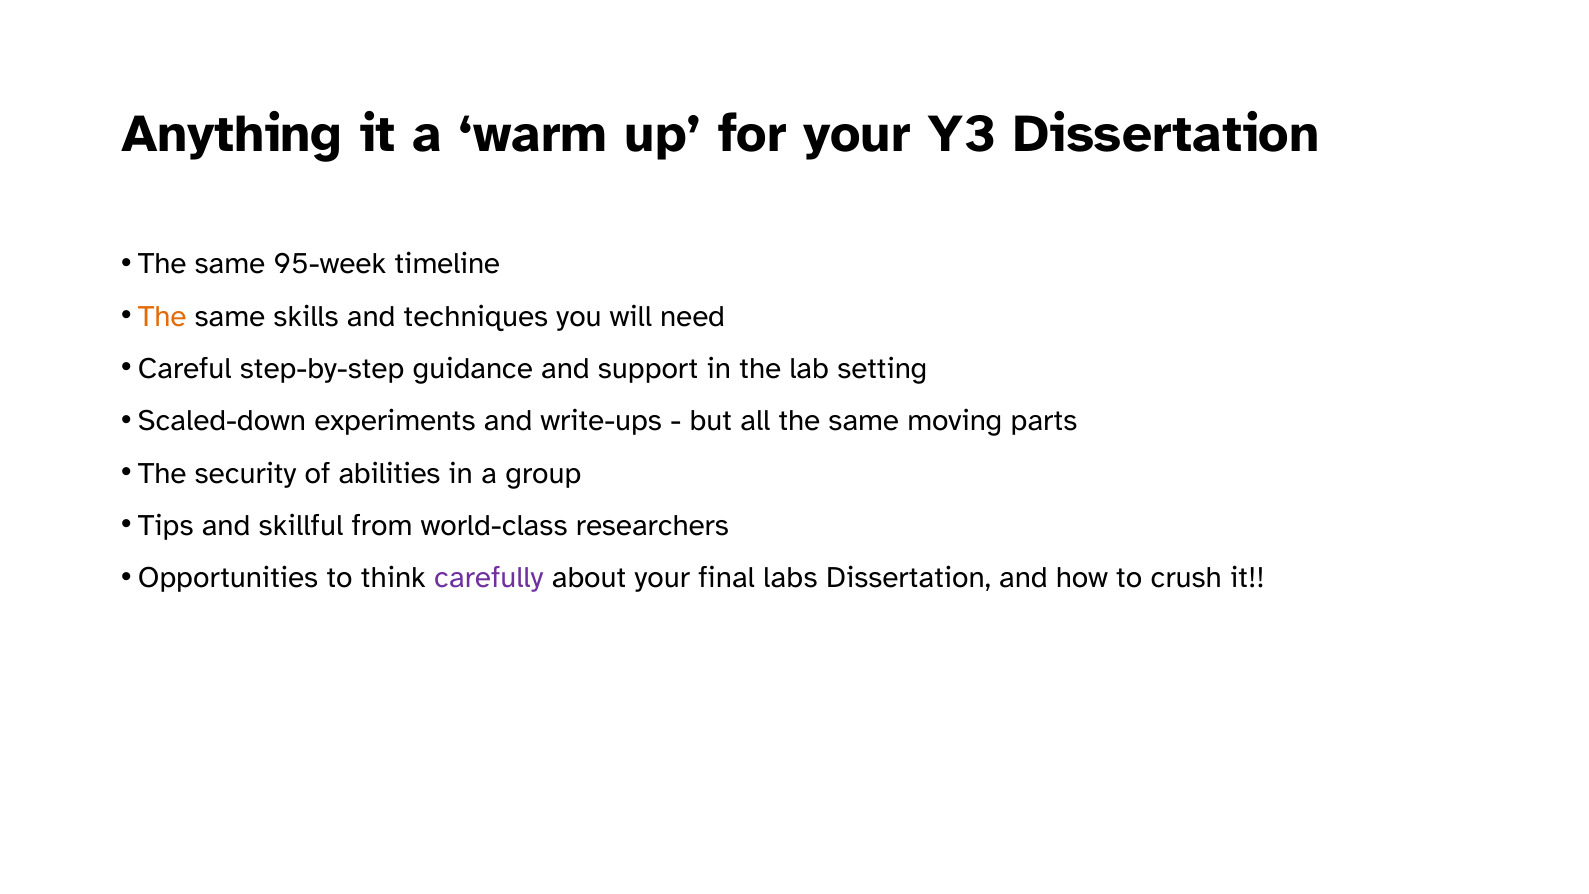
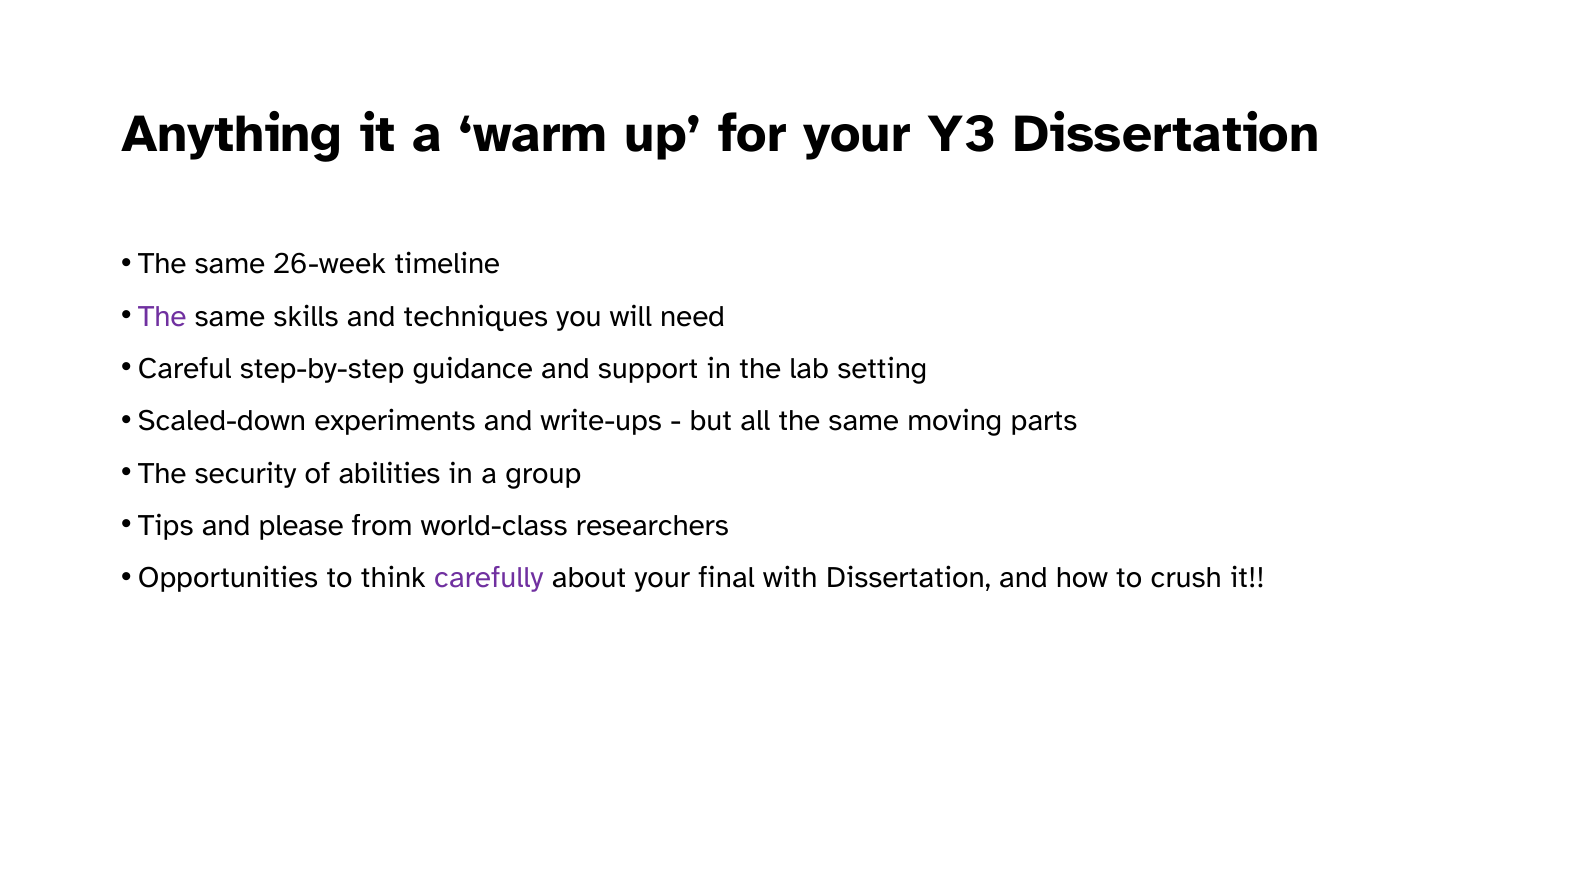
95-week: 95-week -> 26-week (330, 264)
The colour: orange -> purple (162, 316)
skillful: skillful -> please (301, 525)
labs: labs -> with (790, 578)
